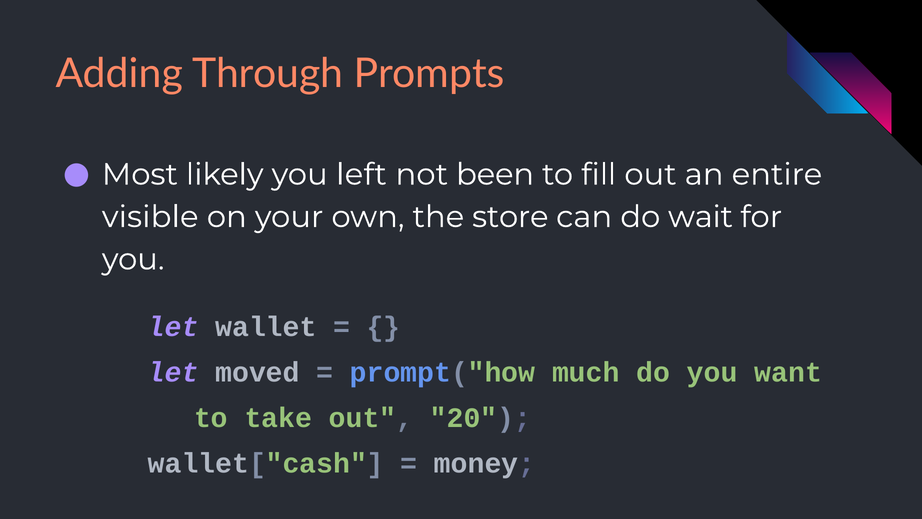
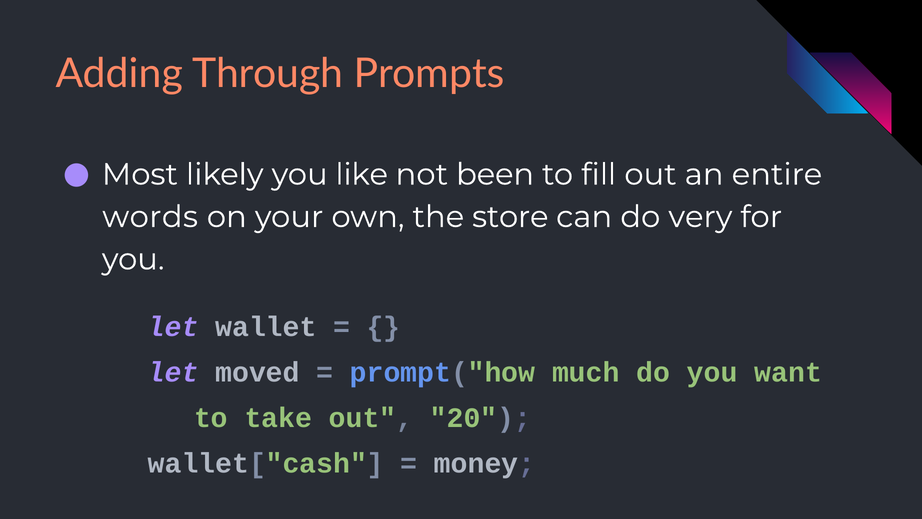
left: left -> like (362, 174)
visible: visible -> words (150, 217)
wait: wait -> very (700, 217)
